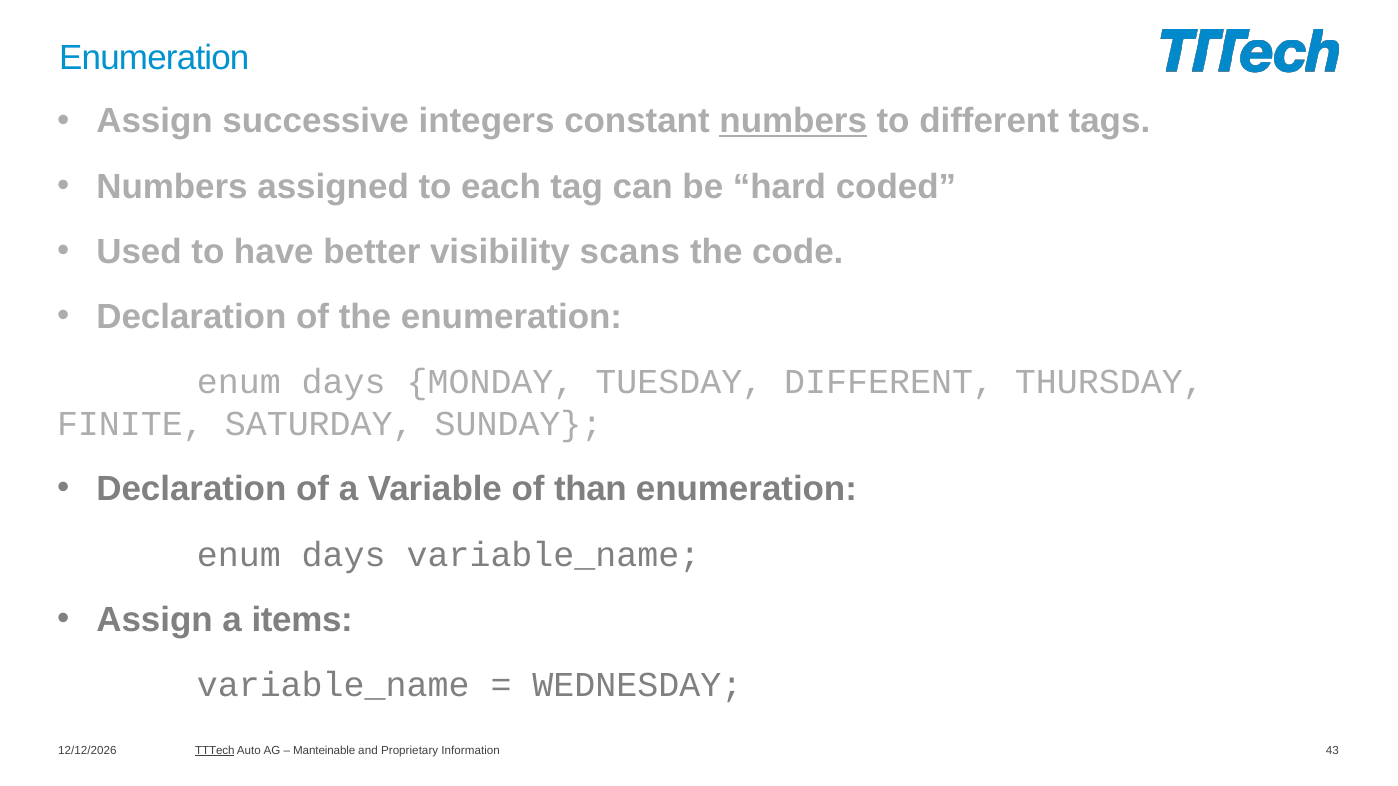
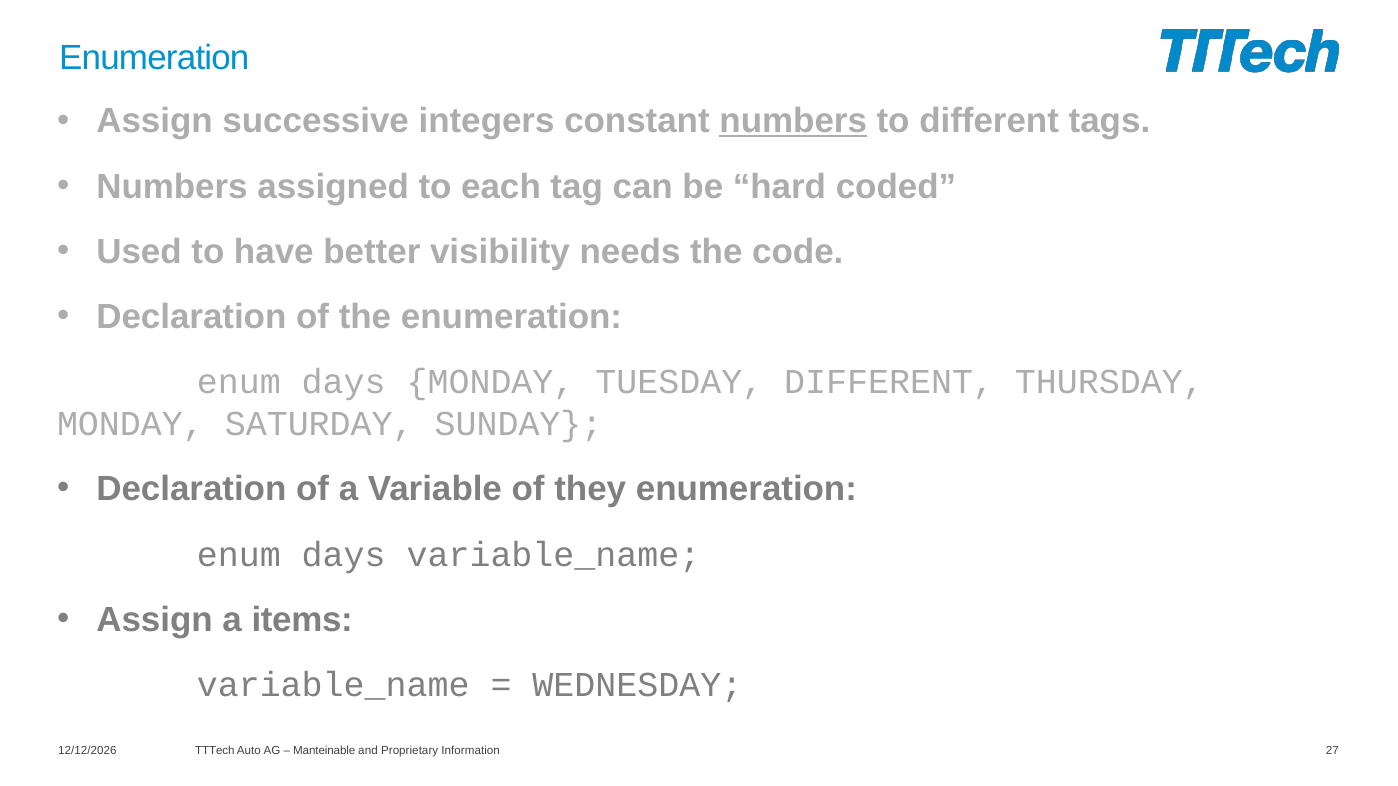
scans: scans -> needs (630, 252)
FINITE: FINITE -> MONDAY (130, 424)
than: than -> they (590, 490)
TTTech underline: present -> none (215, 751)
43: 43 -> 27 (1332, 751)
